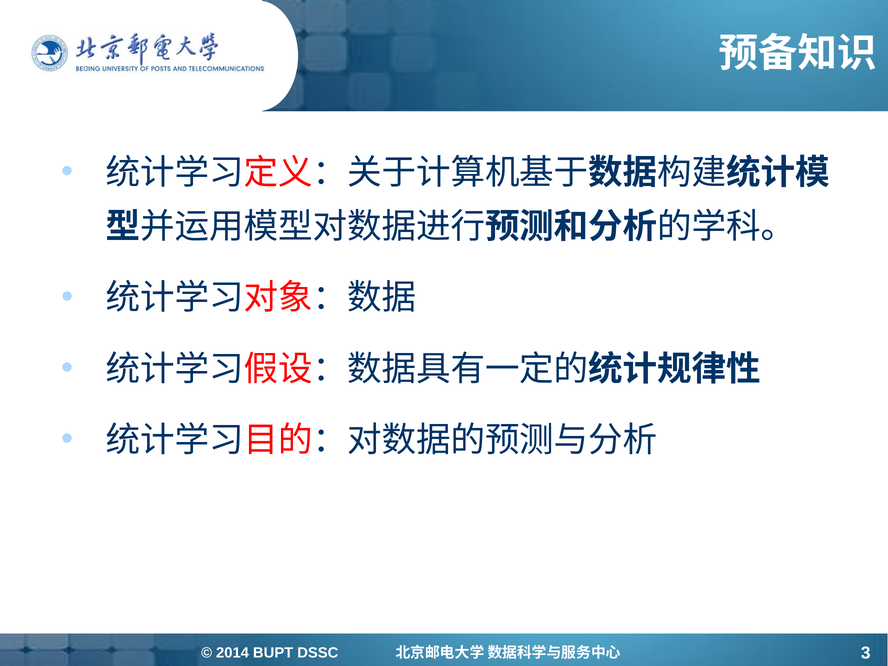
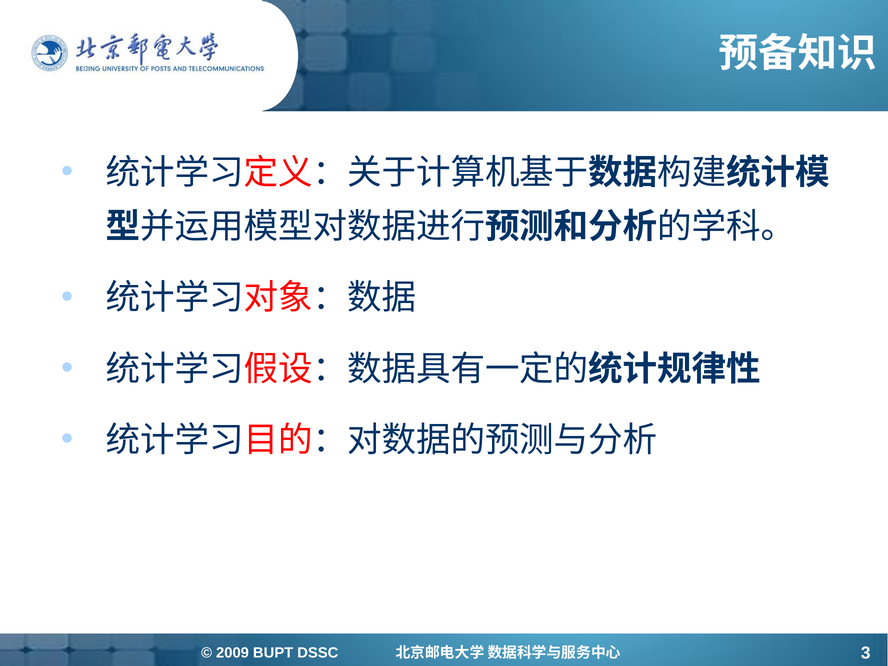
2014: 2014 -> 2009 (233, 653)
